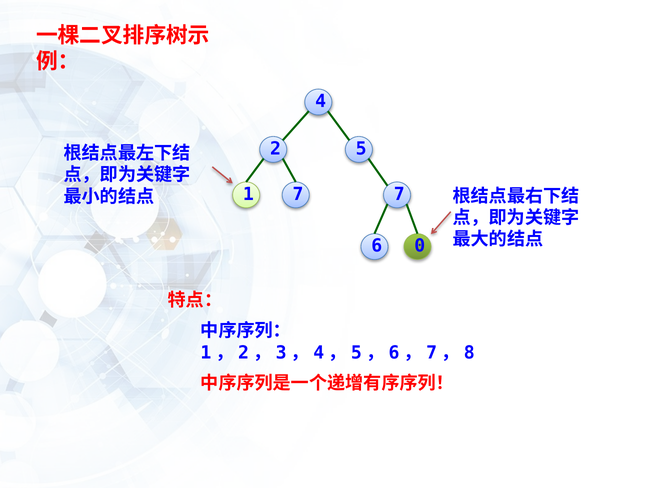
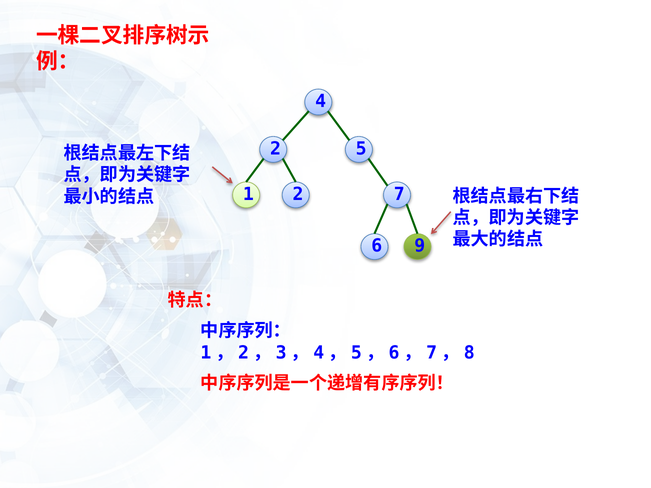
1 7: 7 -> 2 (298, 194)
0: 0 -> 9 (420, 246)
